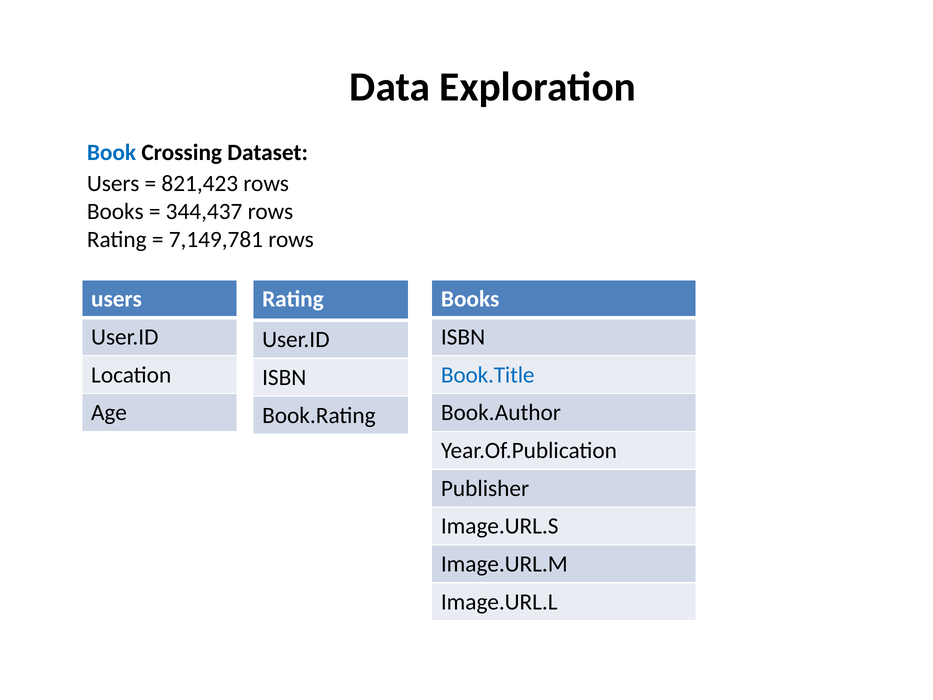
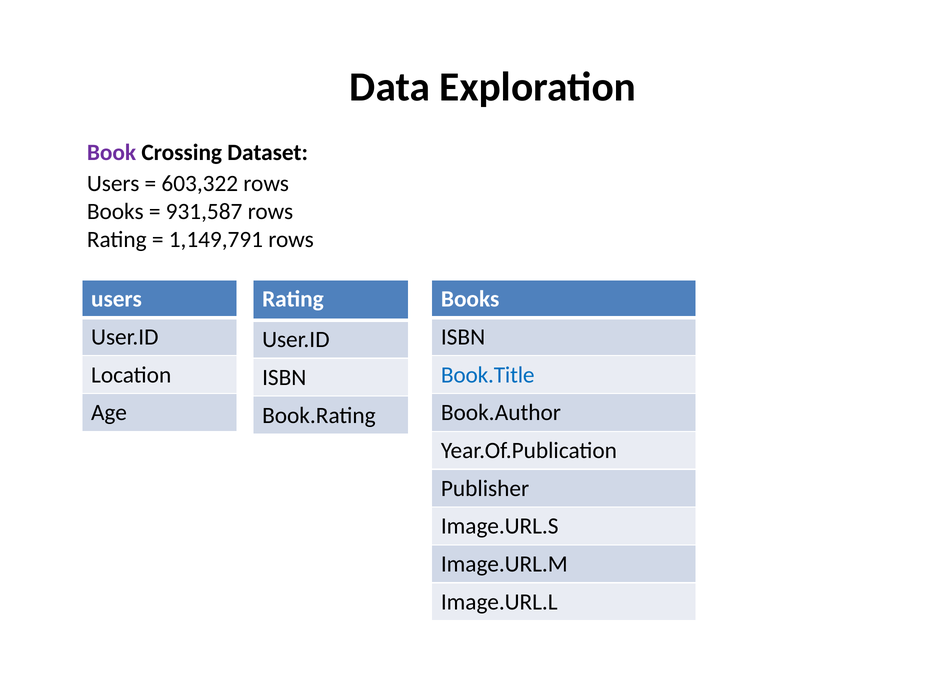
Book colour: blue -> purple (112, 152)
821,423: 821,423 -> 603,322 (200, 183)
344,437: 344,437 -> 931,587 (204, 211)
7,149,781: 7,149,781 -> 1,149,791 (216, 239)
